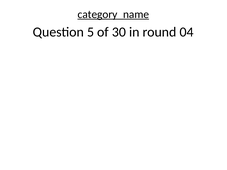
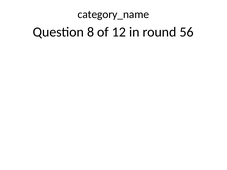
category_name underline: present -> none (113, 14)
5: 5 -> 8 (91, 32)
30: 30 -> 12 (119, 32)
04: 04 -> 56 (187, 32)
